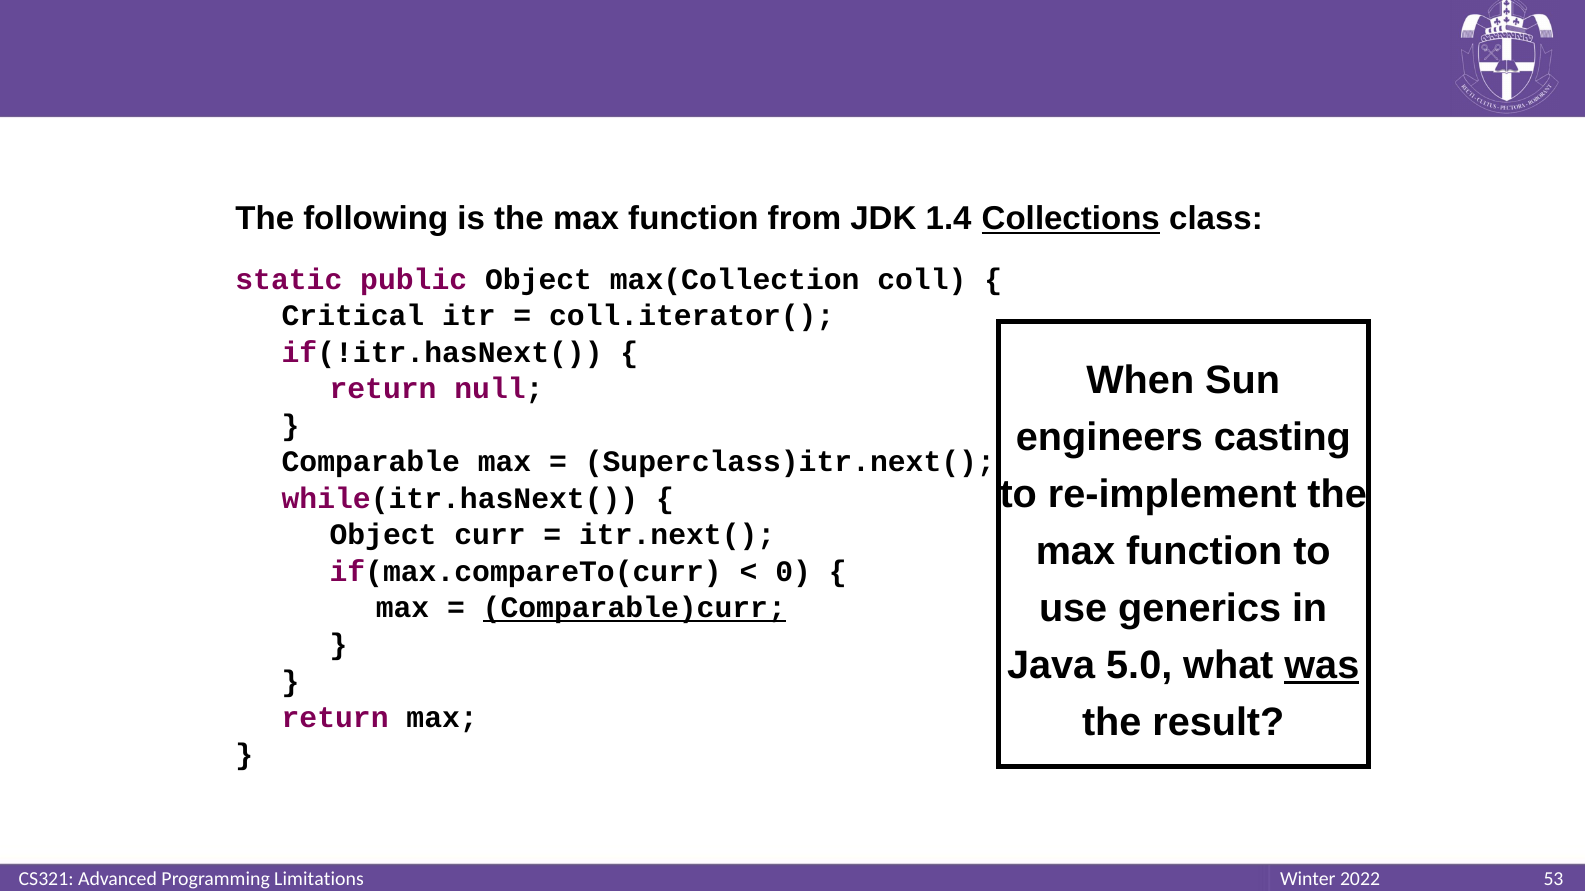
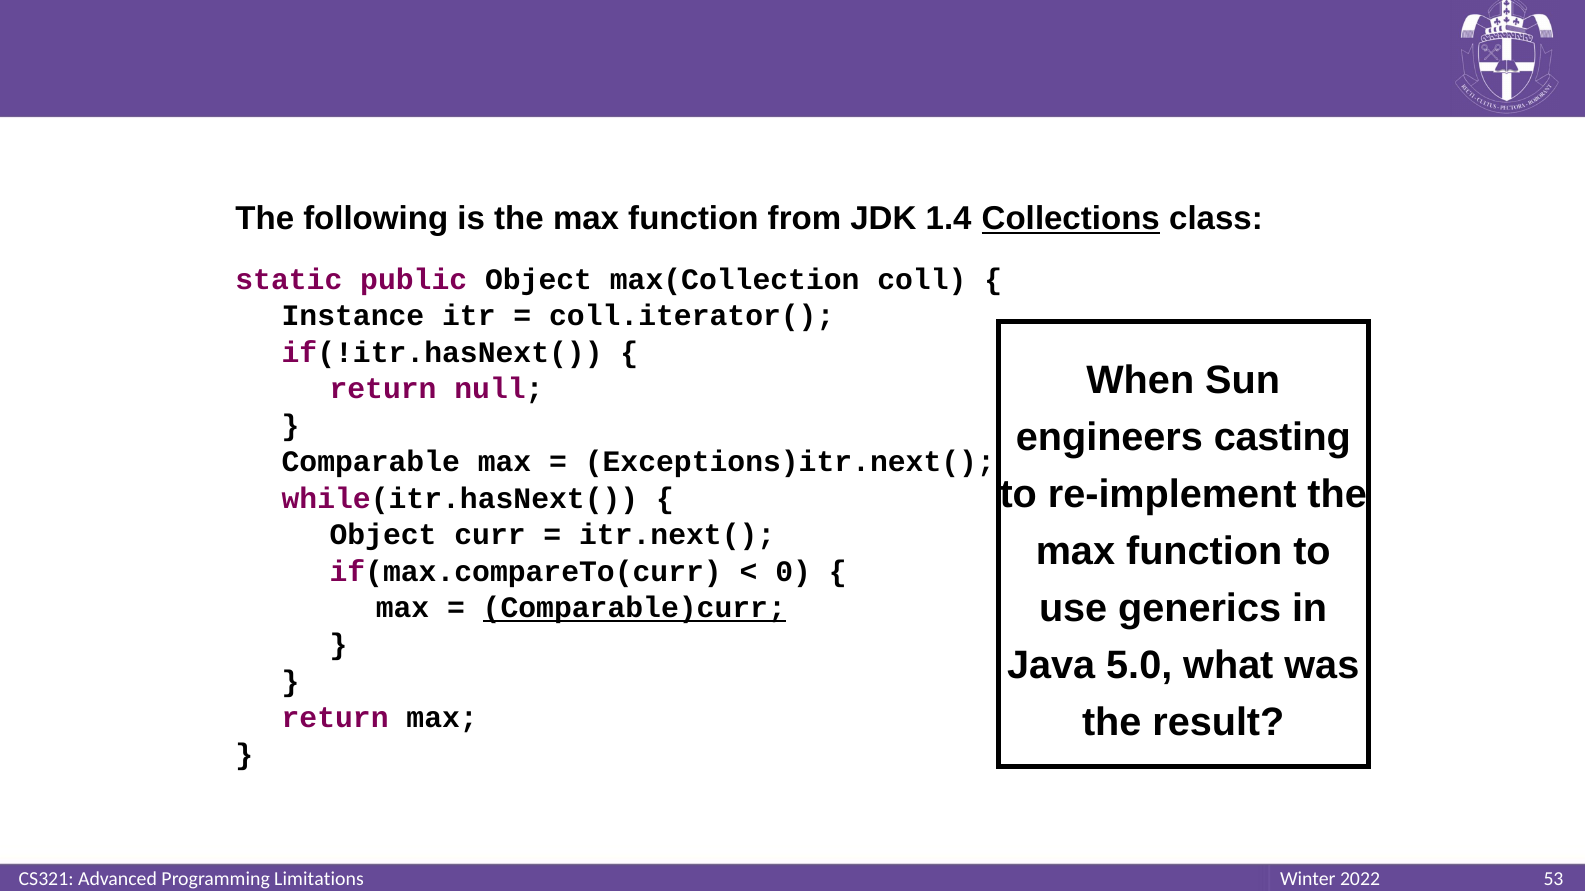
Critical: Critical -> Instance (353, 316)
Superclass)itr.next(: Superclass)itr.next( -> Exceptions)itr.next( (790, 462)
was underline: present -> none (1322, 666)
